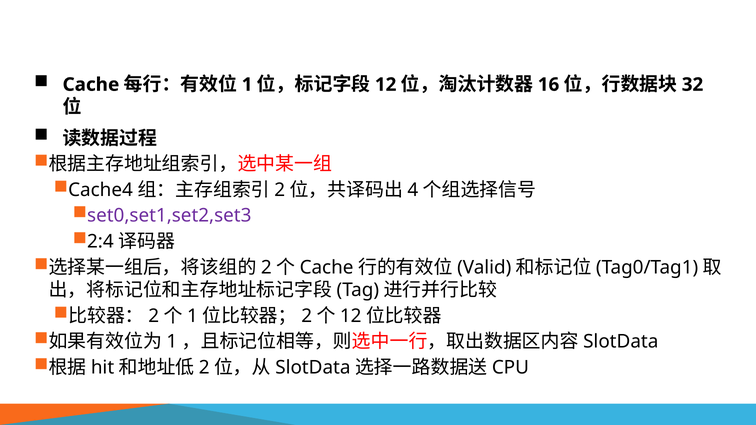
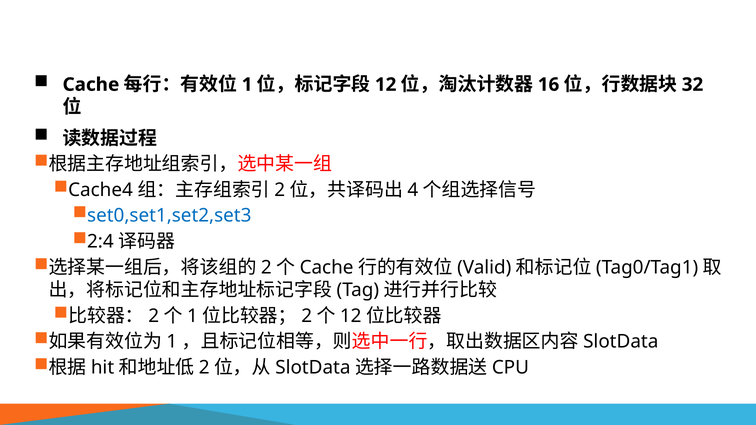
set0,set1,set2,set3 colour: purple -> blue (169, 216)
